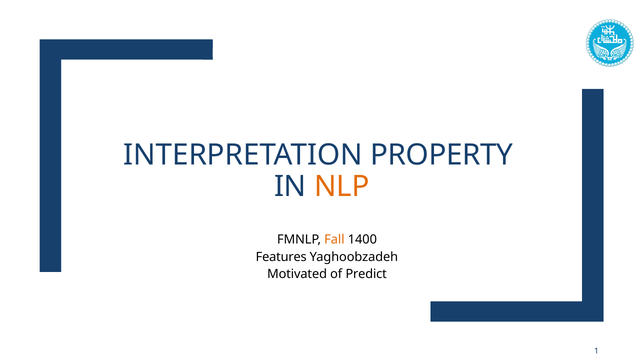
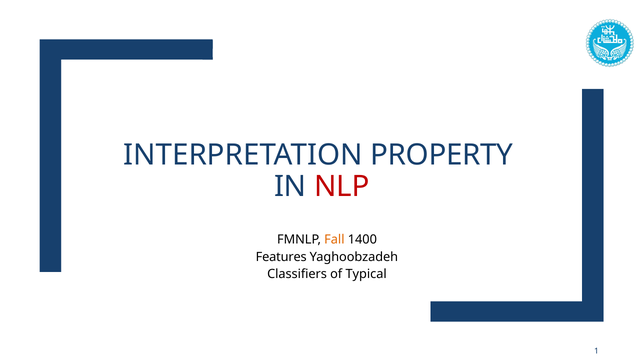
NLP colour: orange -> red (342, 187)
Motivated: Motivated -> Classifiers (297, 274)
Predict: Predict -> Typical (366, 274)
